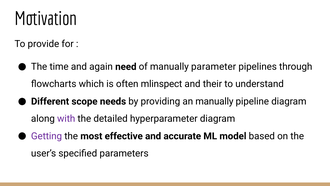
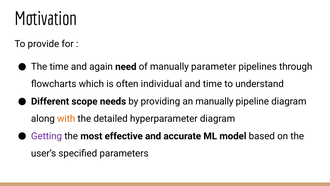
mlinspect: mlinspect -> individual (161, 84)
and their: their -> time (212, 84)
with colour: purple -> orange (66, 119)
